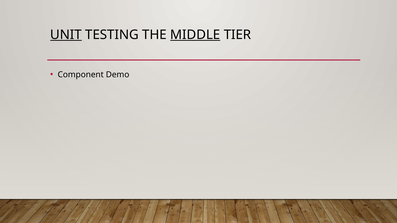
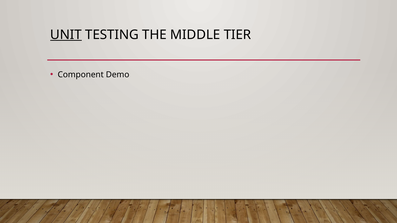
MIDDLE underline: present -> none (195, 35)
